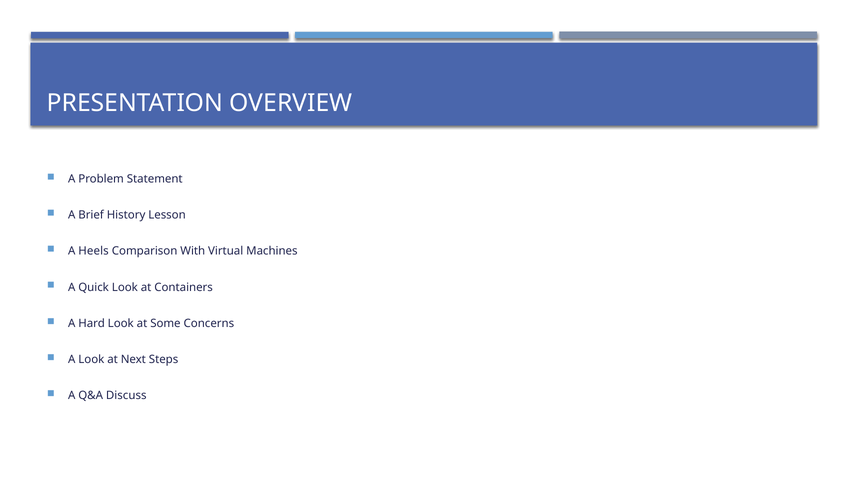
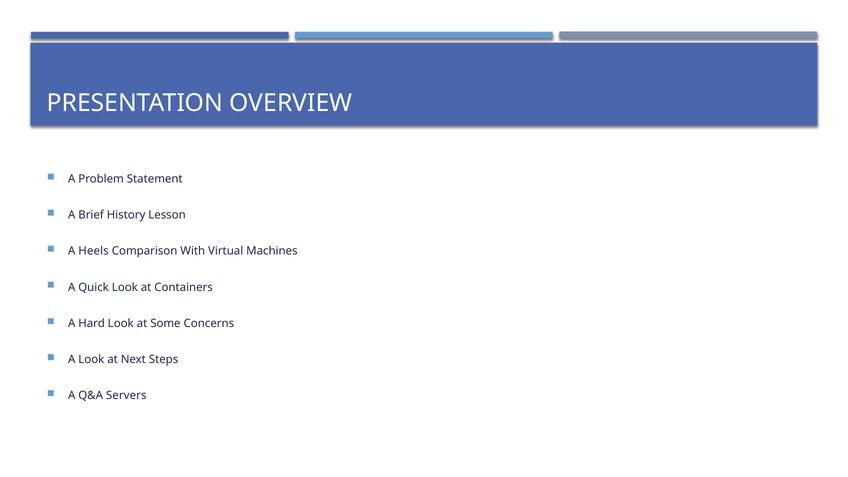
Discuss: Discuss -> Servers (126, 396)
